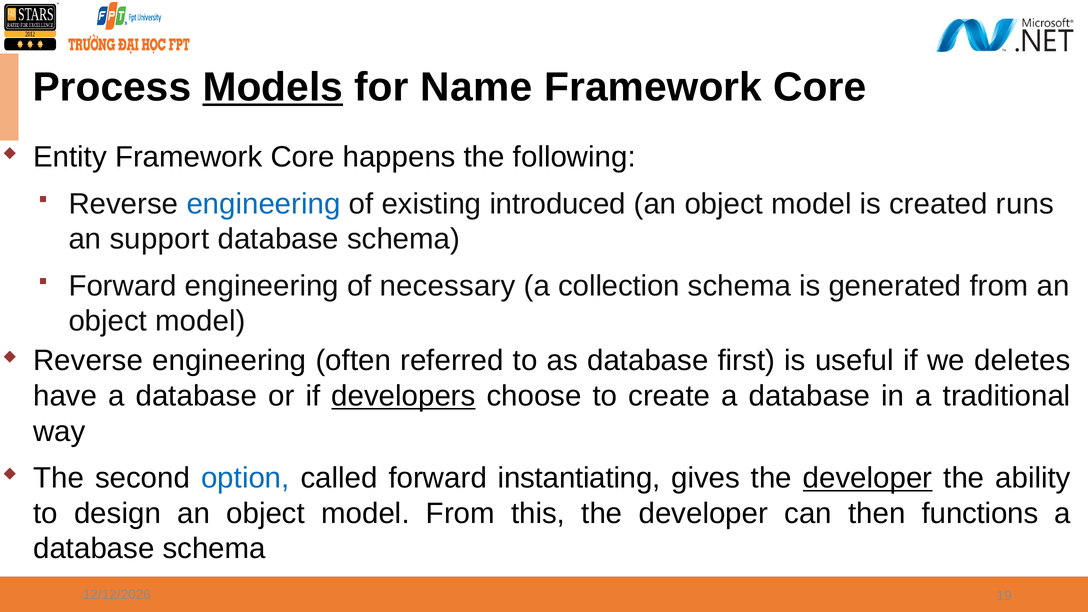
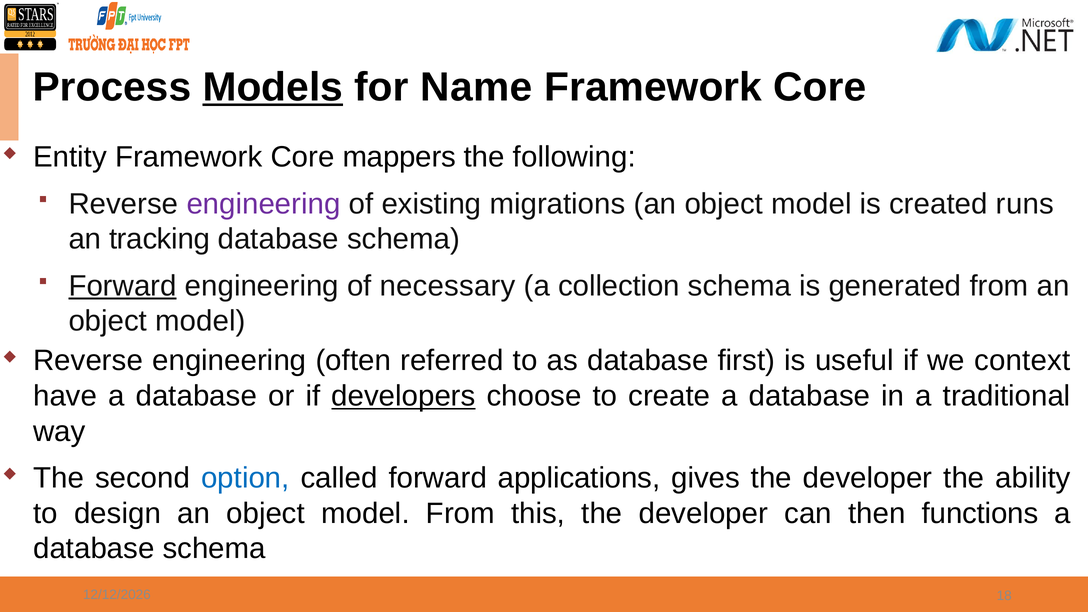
happens: happens -> mappers (399, 157)
engineering colour: blue -> purple (264, 204)
introduced: introduced -> migrations (558, 204)
support: support -> tracking (160, 239)
Forward underline: none -> present (123, 286)
deletes: deletes -> context (1022, 361)
instantiating: instantiating -> applications (579, 478)
developer underline: present -> none (868, 478)
19: 19 -> 18 (1004, 596)
